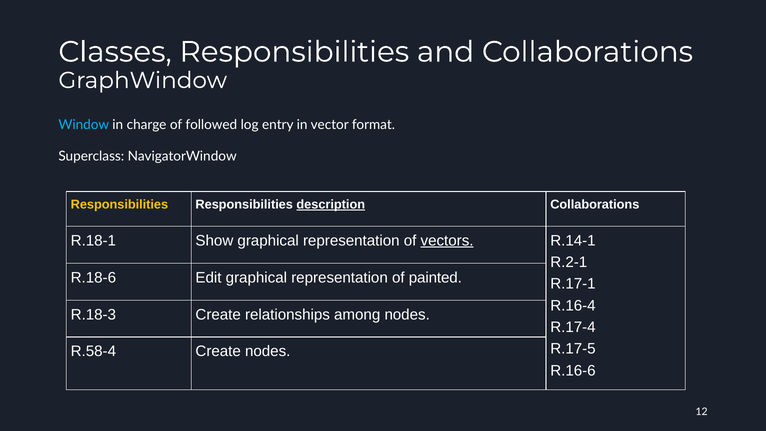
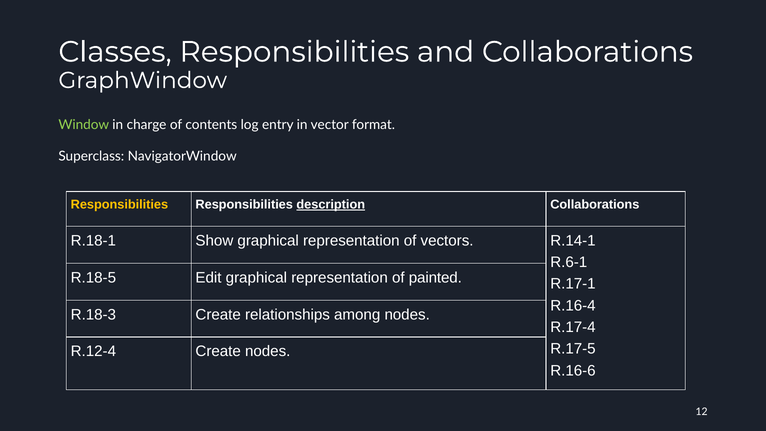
Window colour: light blue -> light green (84, 125)
followed: followed -> contents (211, 125)
vectors underline: present -> none (447, 241)
R.2-1: R.2-1 -> R.6-1 (569, 262)
R.18-6: R.18-6 -> R.18-5 (93, 277)
R.58-4: R.58-4 -> R.12-4 (93, 351)
